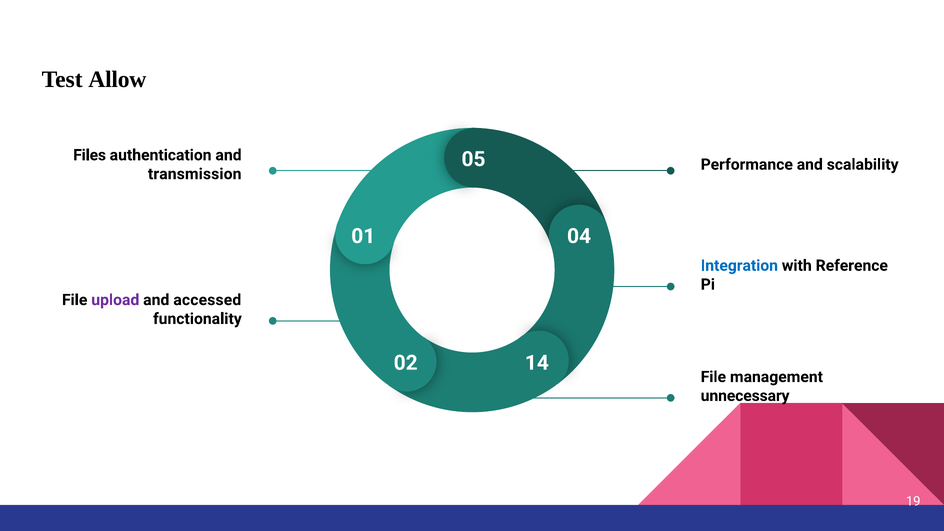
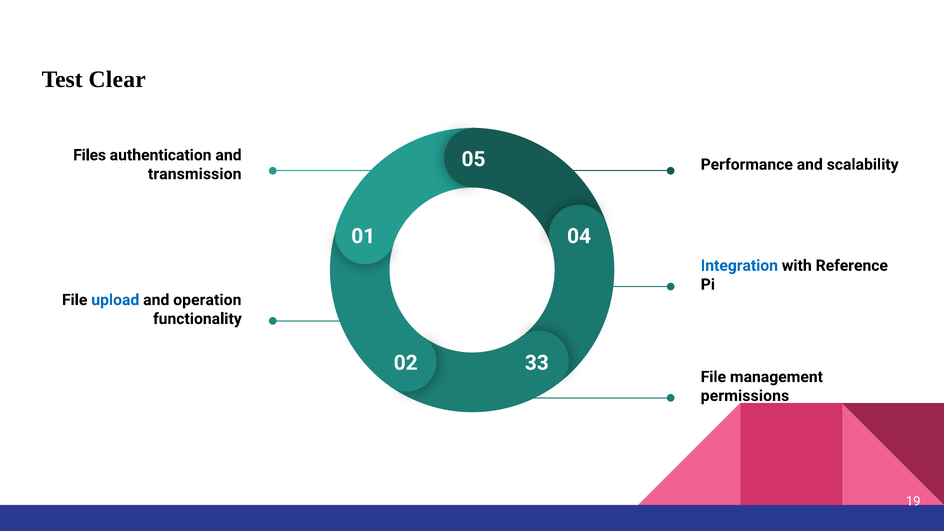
Allow: Allow -> Clear (117, 79)
upload colour: purple -> blue (115, 300)
accessed: accessed -> operation (207, 300)
14: 14 -> 33 (537, 363)
unnecessary: unnecessary -> permissions (745, 396)
